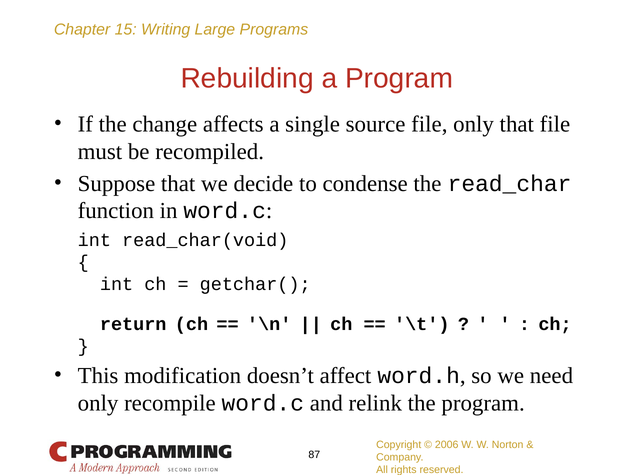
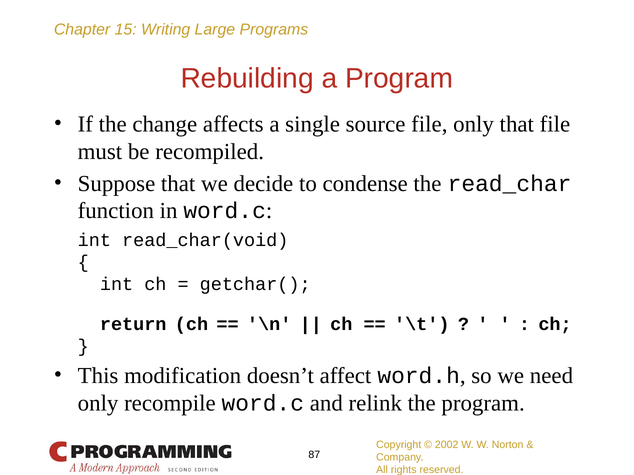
2006: 2006 -> 2002 (447, 445)
